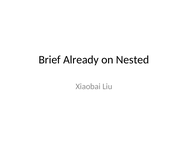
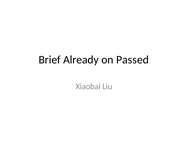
Nested: Nested -> Passed (133, 60)
